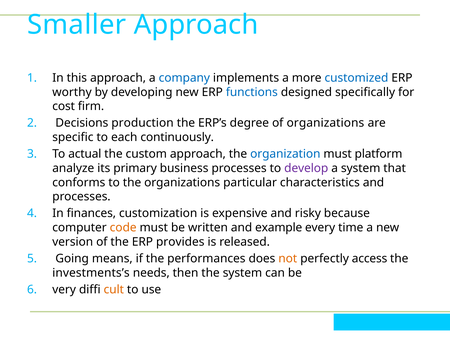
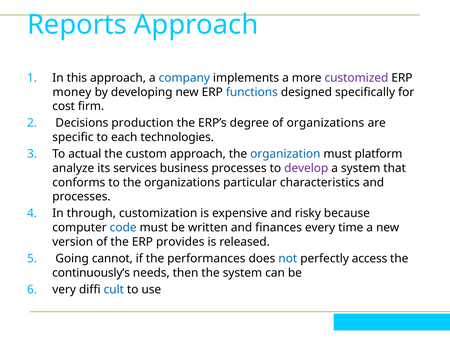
Smaller: Smaller -> Reports (77, 25)
customized colour: blue -> purple (356, 78)
worthy: worthy -> money (72, 92)
continuously: continuously -> technologies (177, 137)
primary: primary -> services (135, 168)
finances: finances -> through (91, 213)
code colour: orange -> blue (123, 227)
example: example -> finances (279, 227)
means: means -> cannot (112, 258)
not colour: orange -> blue (288, 258)
investments’s: investments’s -> continuously’s (91, 272)
cult colour: orange -> blue (114, 289)
